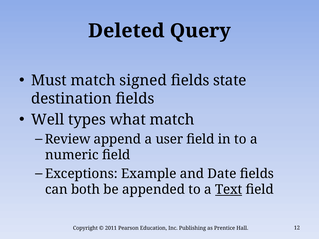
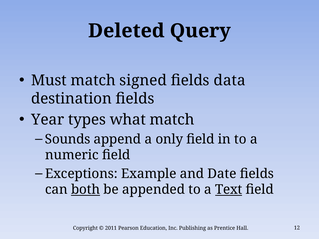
state: state -> data (230, 81)
Well: Well -> Year (48, 120)
Review: Review -> Sounds (68, 139)
user: user -> only (169, 139)
both underline: none -> present (86, 190)
